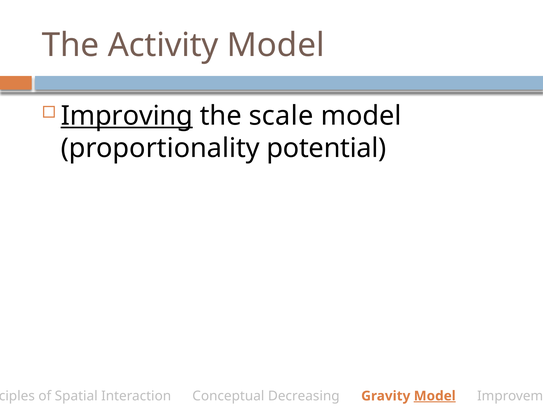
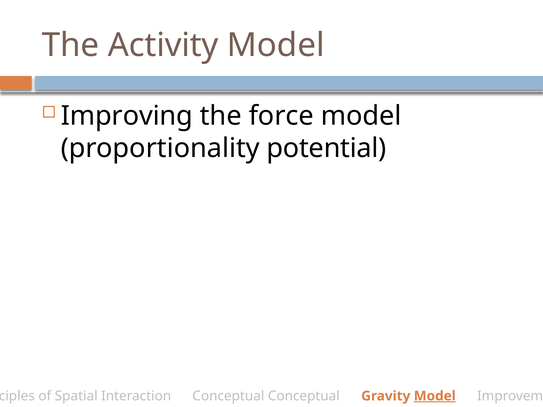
Improving underline: present -> none (127, 116)
scale: scale -> force (281, 116)
Conceptual Decreasing: Decreasing -> Conceptual (304, 396)
